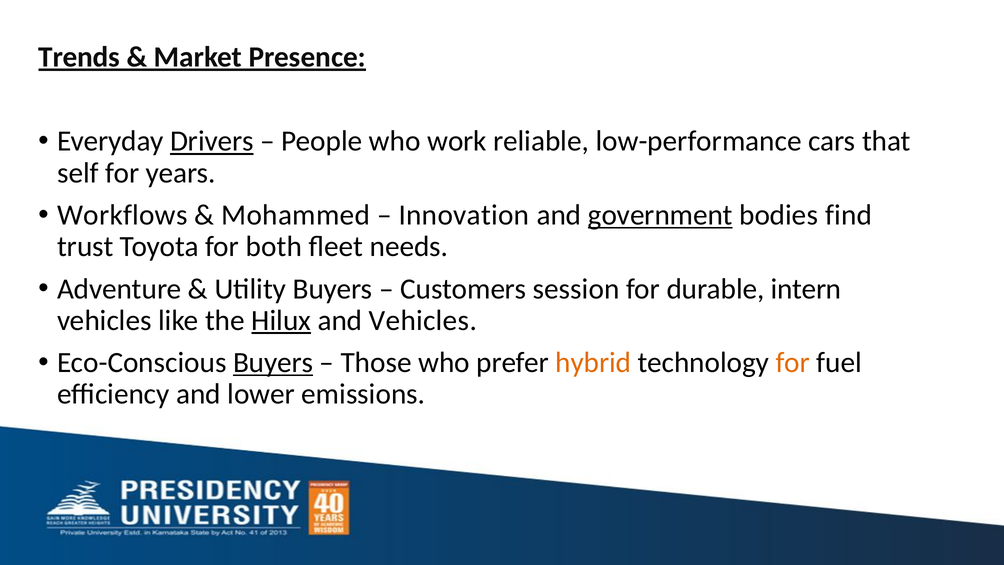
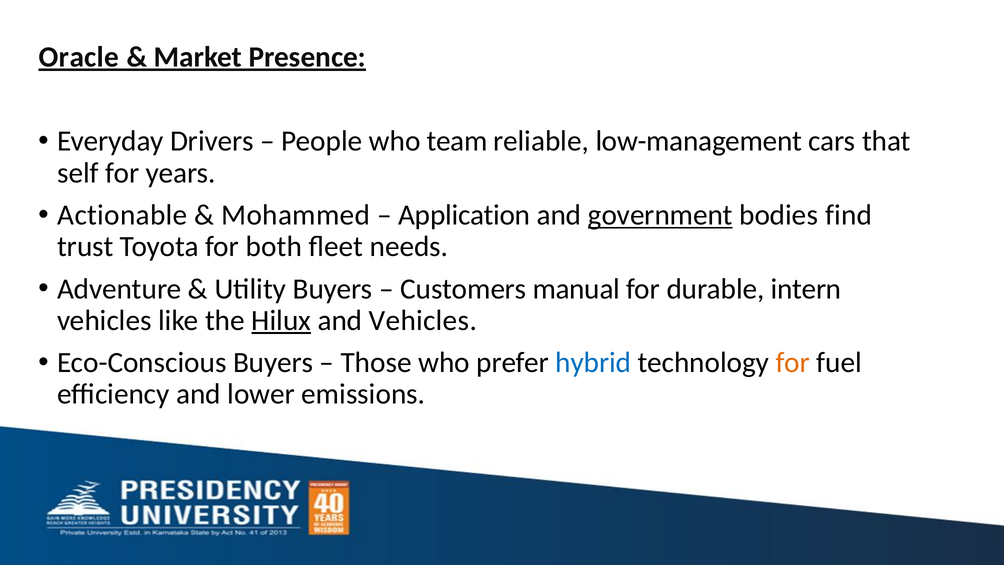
Trends: Trends -> Oracle (79, 57)
Drivers underline: present -> none (212, 141)
work: work -> team (457, 141)
low-performance: low-performance -> low-management (699, 141)
Workflows: Workflows -> Actionable (122, 215)
Innovation: Innovation -> Application (464, 215)
session: session -> manual (576, 289)
Buyers underline: present -> none (273, 362)
hybrid colour: orange -> blue (593, 362)
